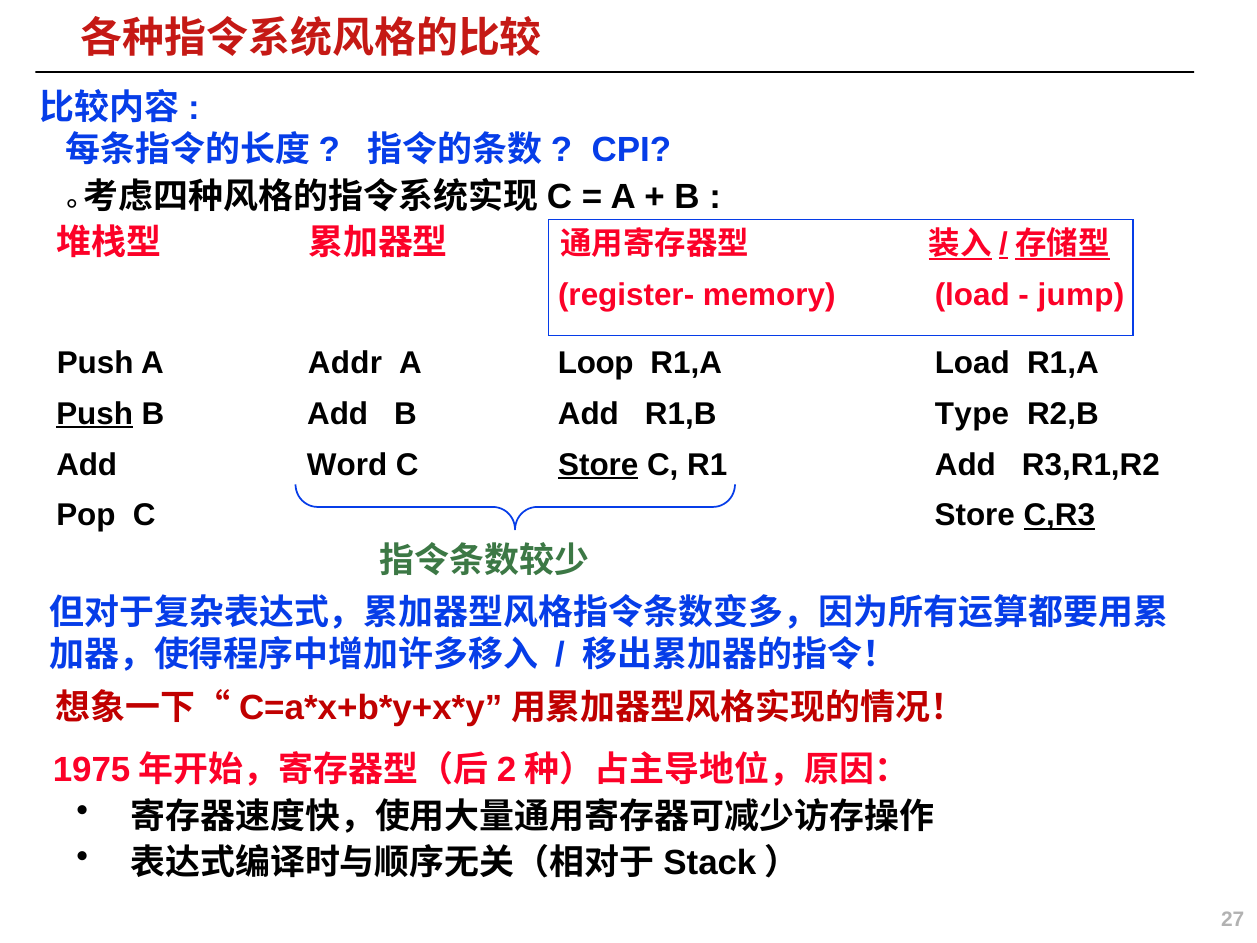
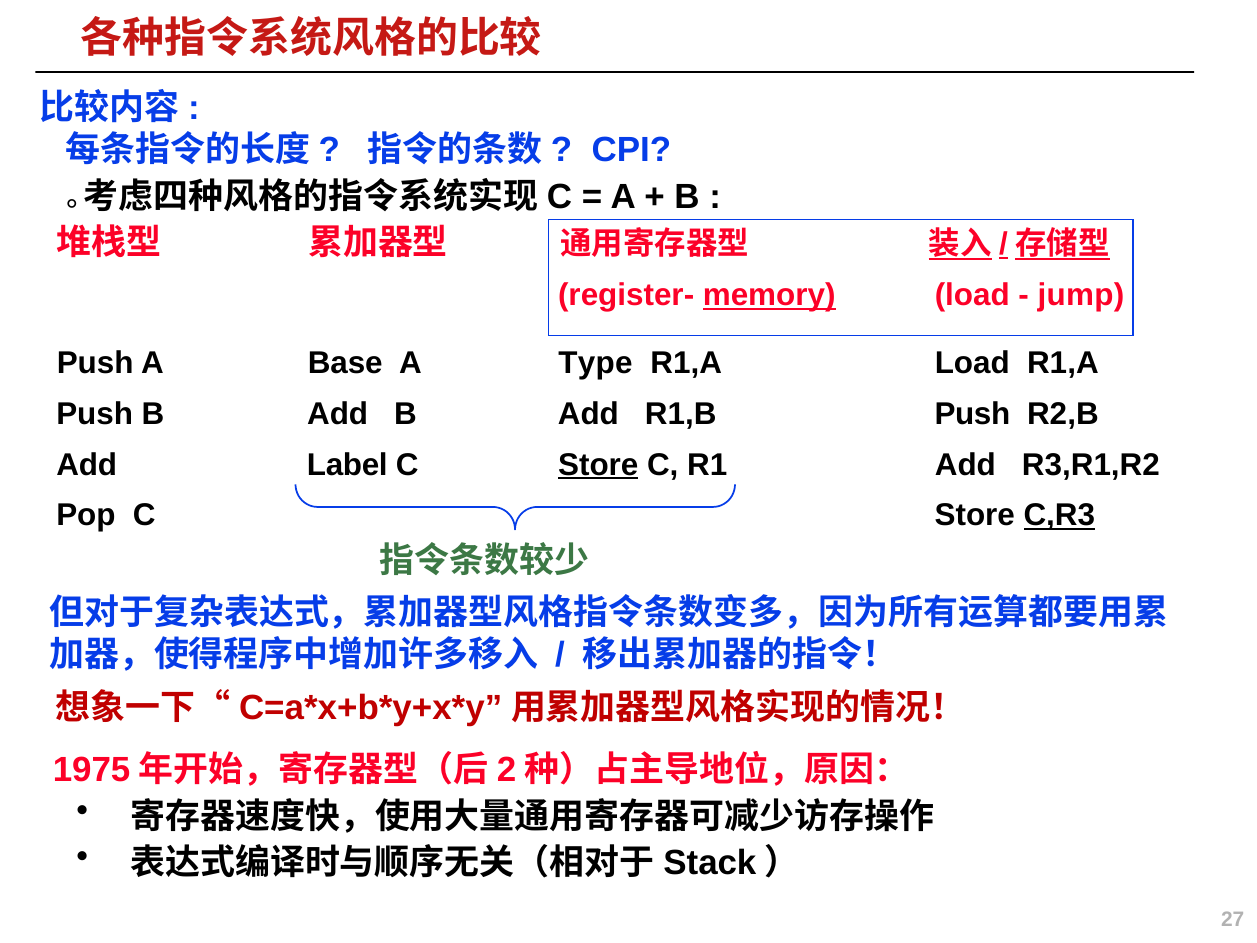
memory underline: none -> present (769, 295)
Addr: Addr -> Base (345, 363)
Loop: Loop -> Type (595, 363)
Push underline: present -> none (95, 414)
R1,B Type: Type -> Push (972, 414)
Word: Word -> Label (347, 465)
